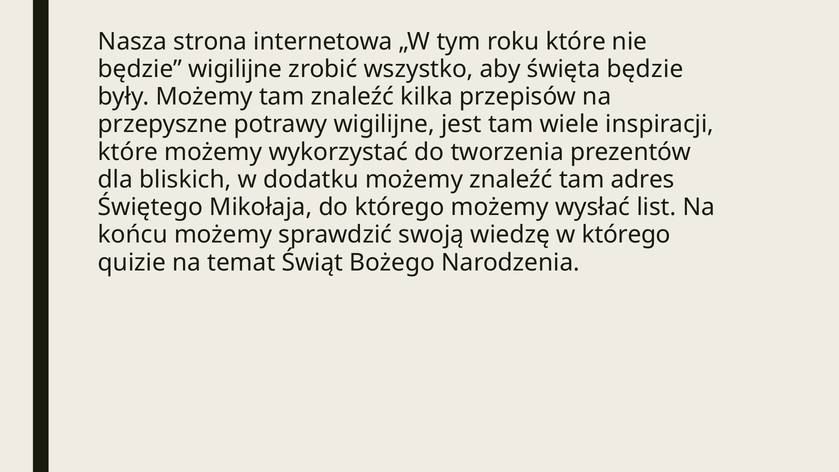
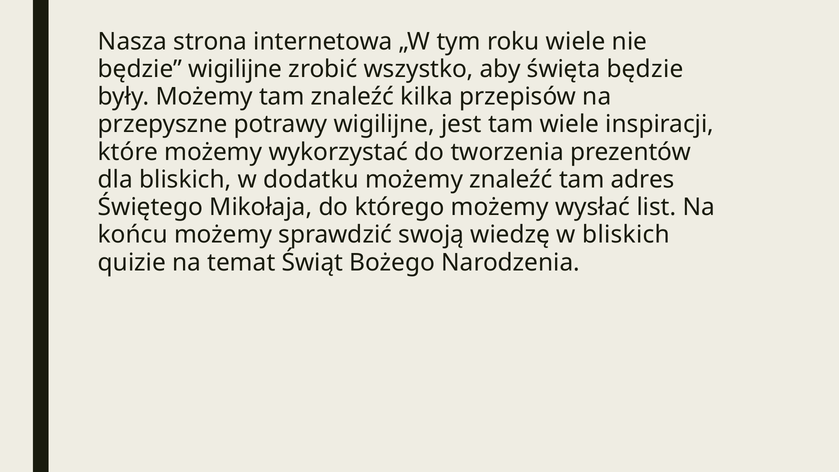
roku które: które -> wiele (576, 41)
w którego: którego -> bliskich (626, 235)
